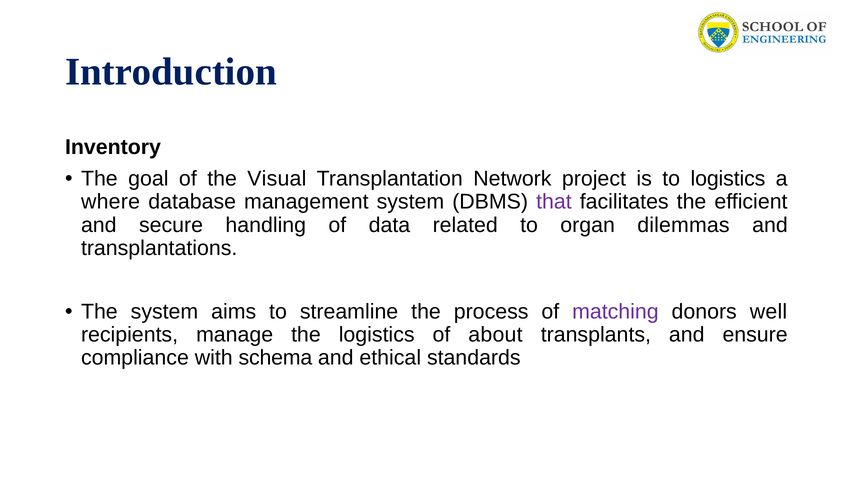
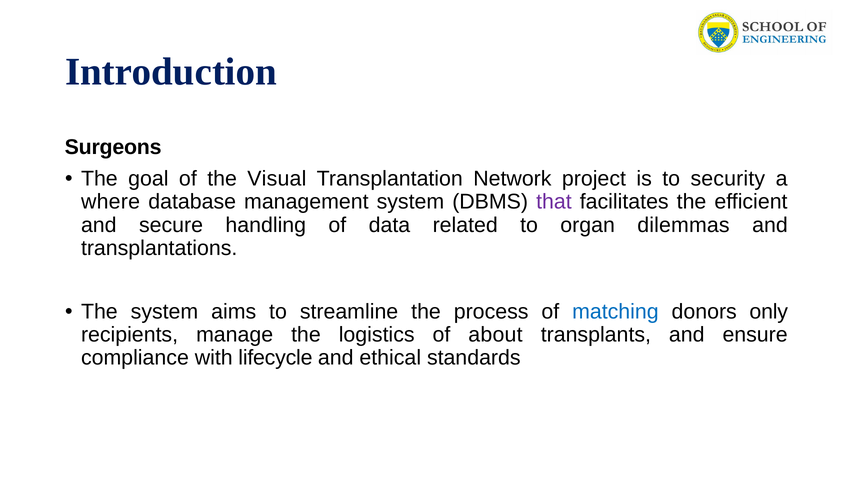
Inventory: Inventory -> Surgeons (113, 147)
to logistics: logistics -> security (728, 179)
matching colour: purple -> blue (615, 312)
well: well -> only (769, 312)
schema: schema -> lifecycle (275, 358)
